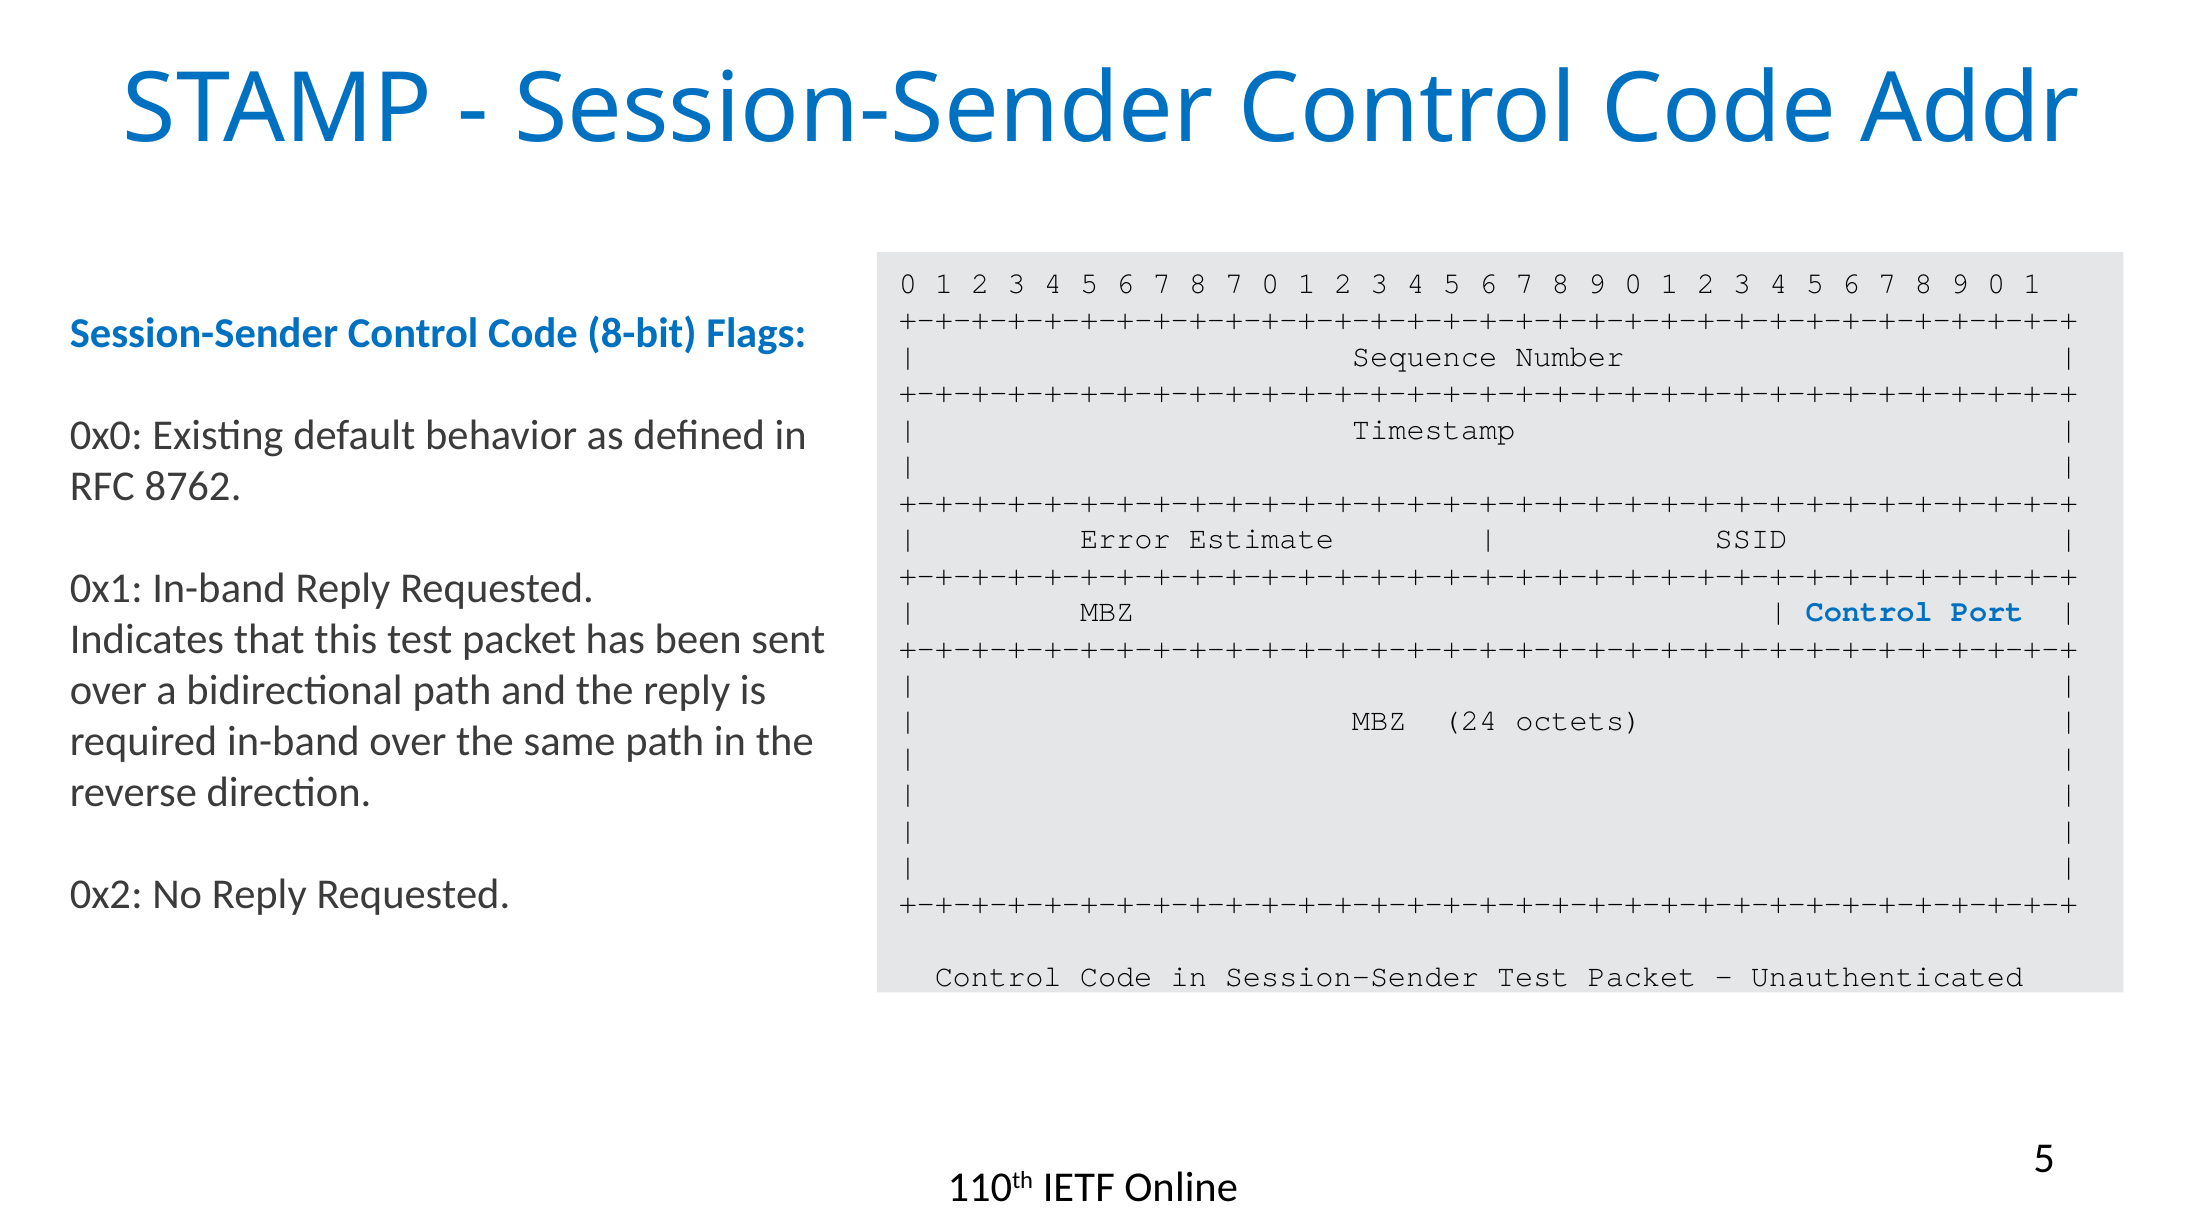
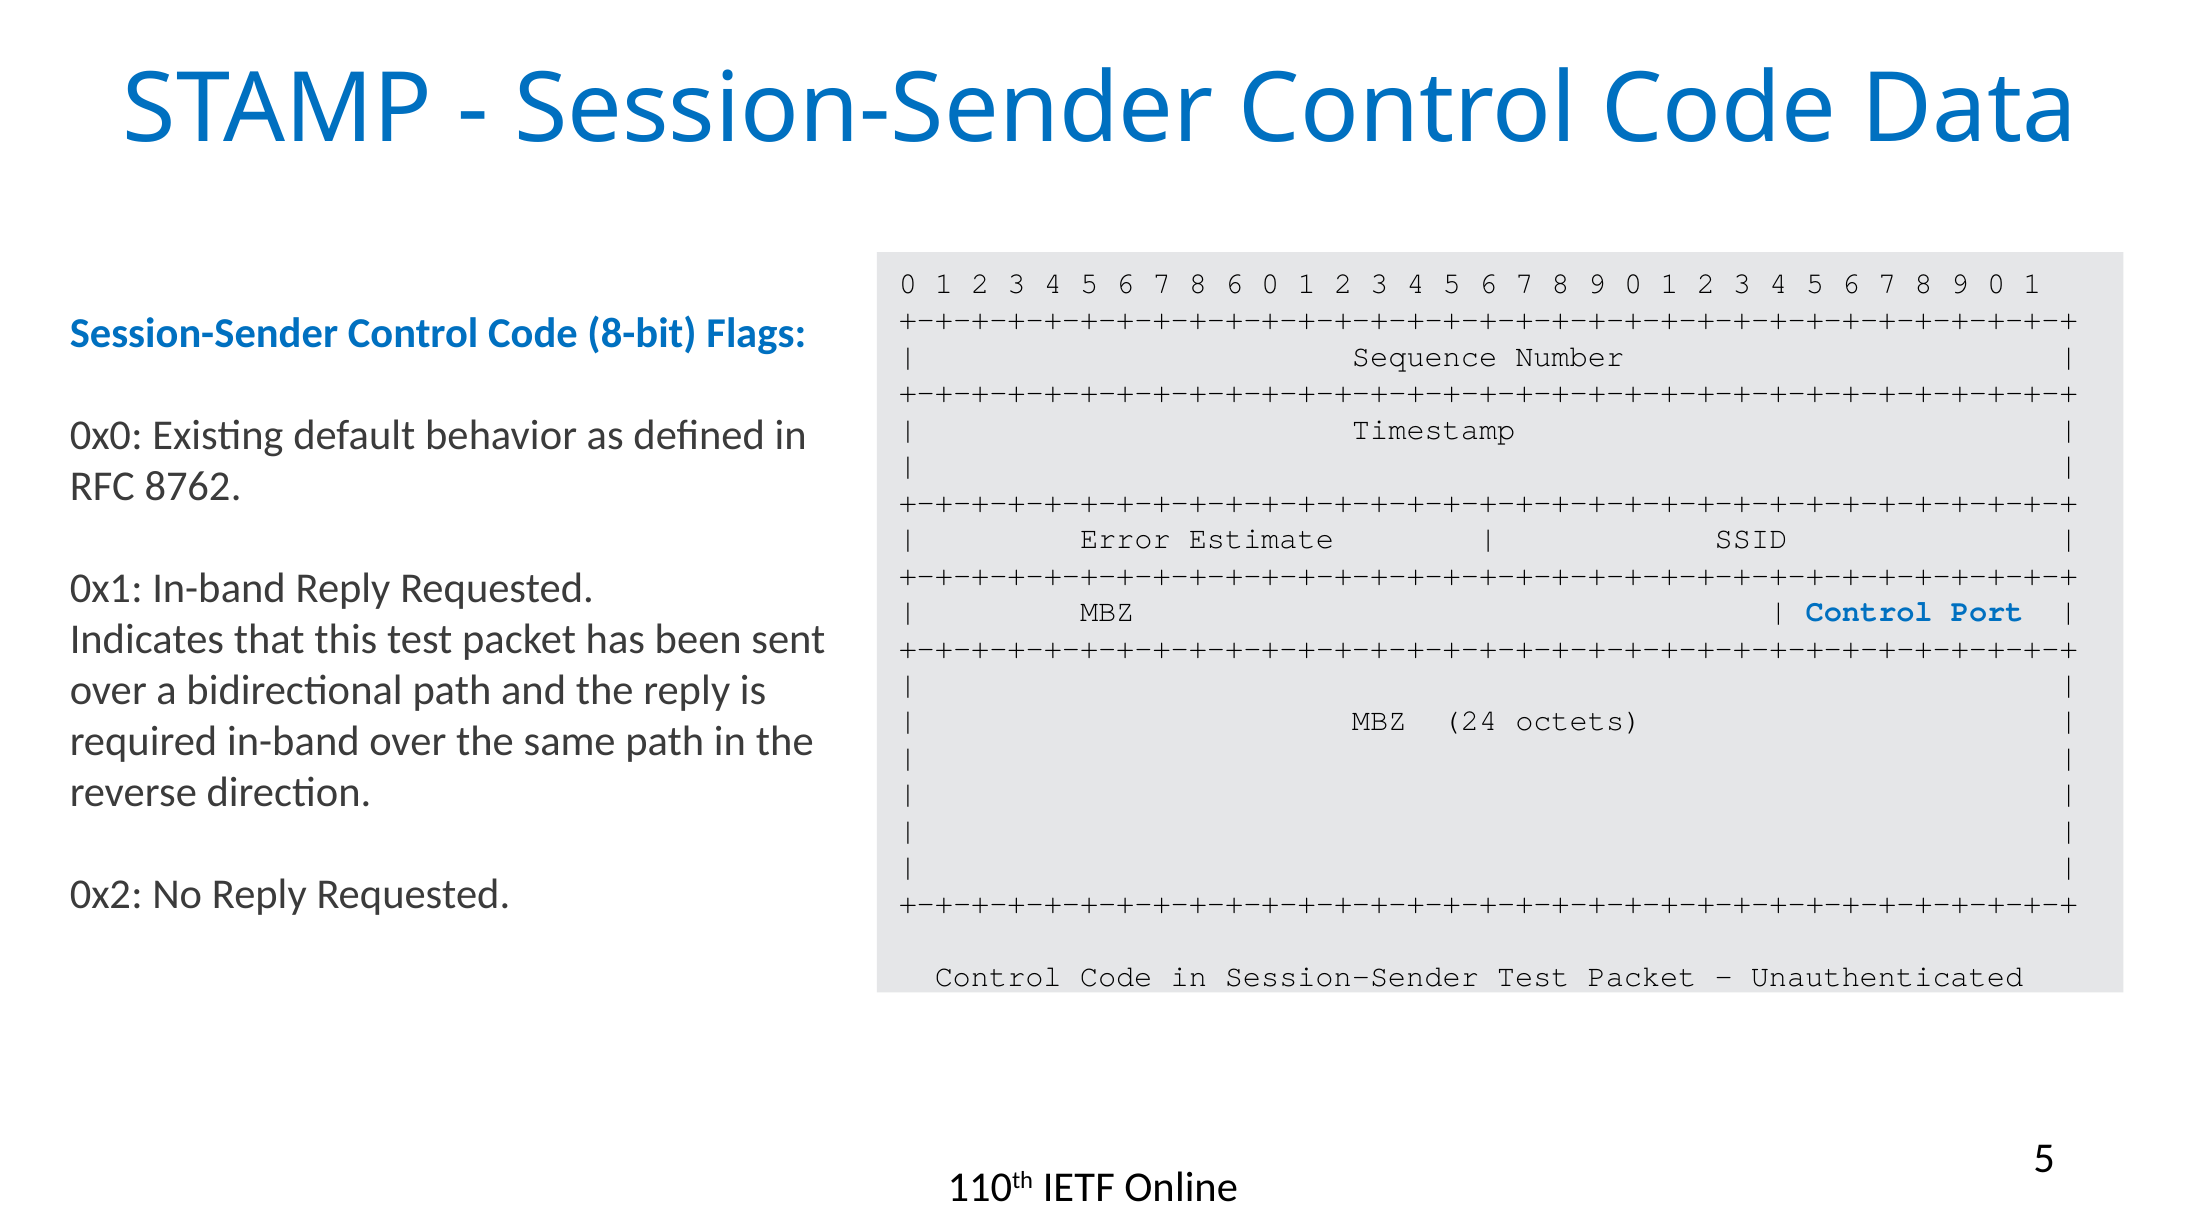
Addr: Addr -> Data (1969, 109)
8 7: 7 -> 6 (1234, 283)
